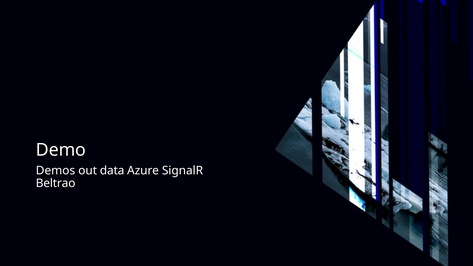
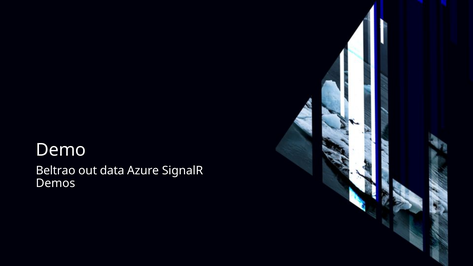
Demos: Demos -> Beltrao (56, 171)
Beltrao: Beltrao -> Demos (56, 183)
